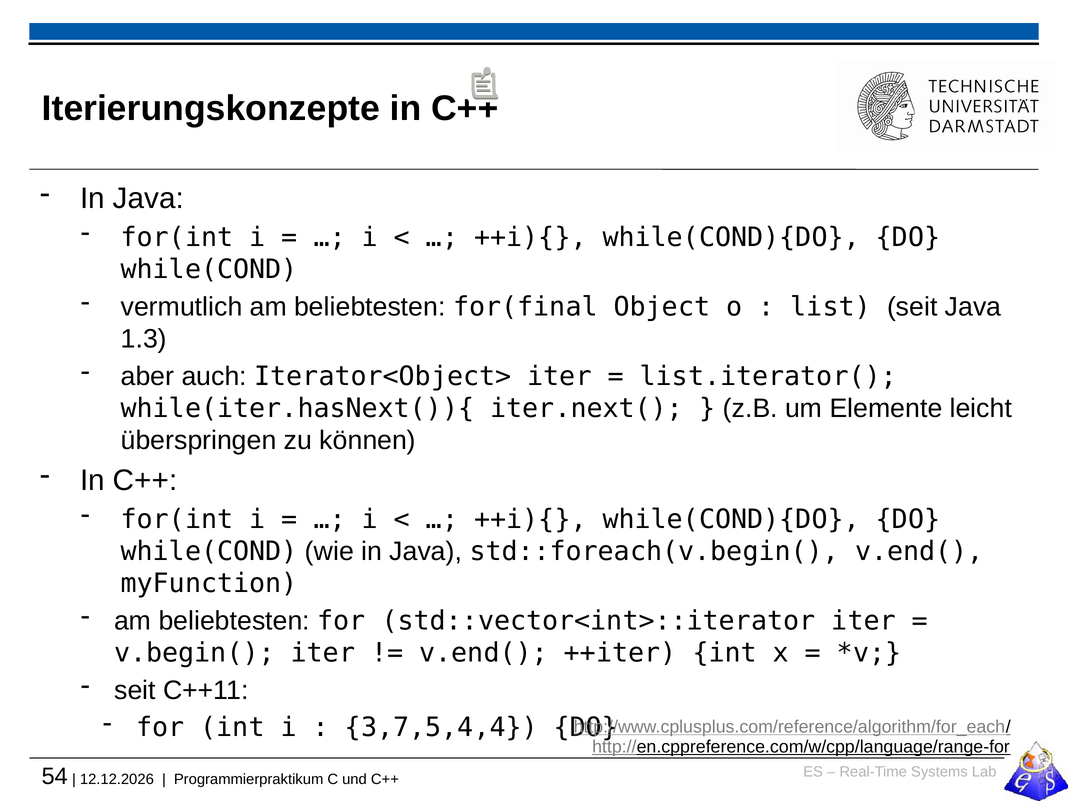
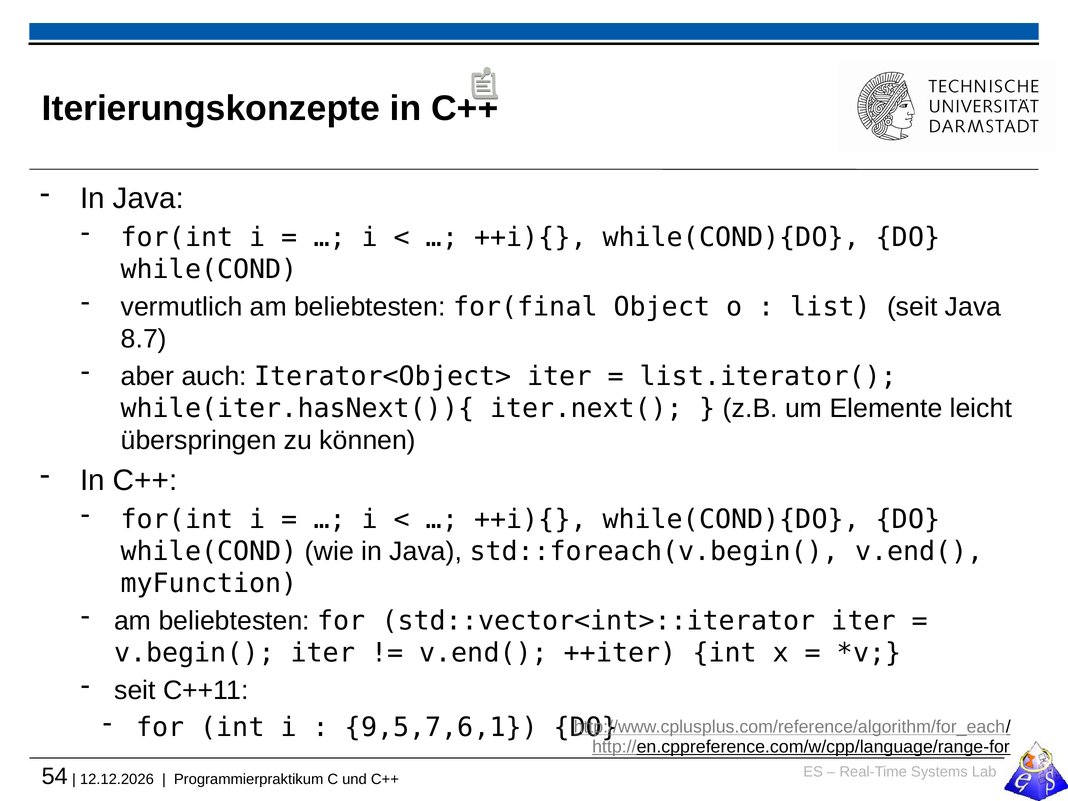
1.3: 1.3 -> 8.7 (144, 339)
3,7,5,4,4: 3,7,5,4,4 -> 9,5,7,6,1 (441, 728)
